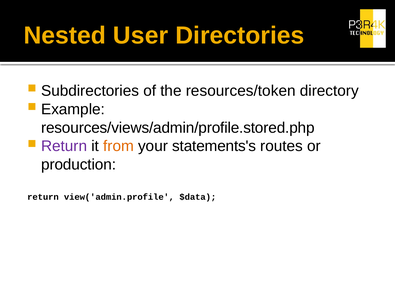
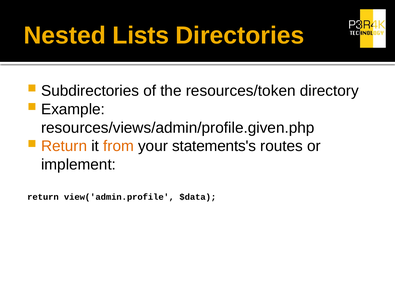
User: User -> Lists (141, 35)
resources/views/admin/profile.stored.php: resources/views/admin/profile.stored.php -> resources/views/admin/profile.given.php (178, 128)
Return colour: purple -> orange (64, 146)
production: production -> implement (79, 165)
